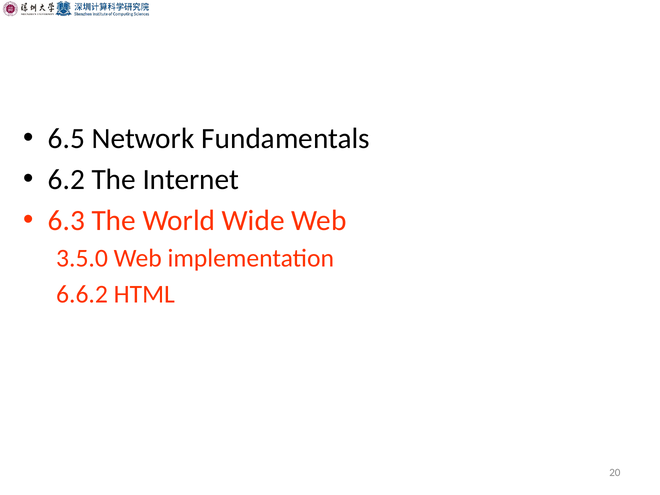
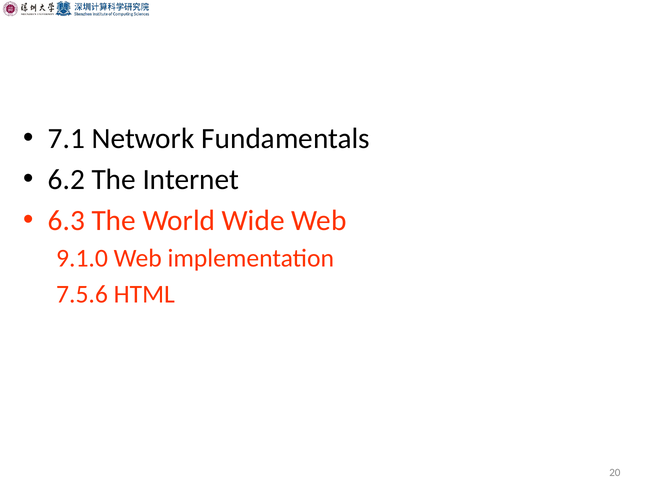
6.5: 6.5 -> 7.1 (66, 138)
3.5.0: 3.5.0 -> 9.1.0 (82, 259)
6.6.2: 6.6.2 -> 7.5.6 (82, 294)
